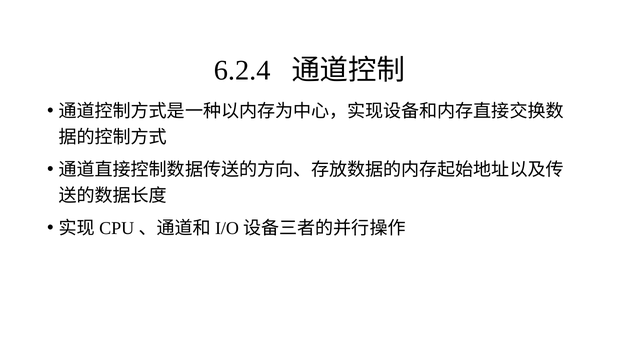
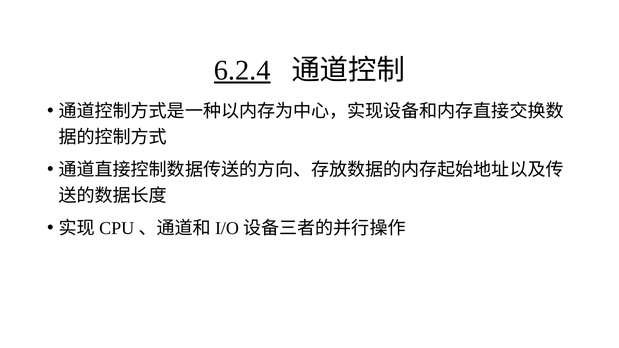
6.2.4 underline: none -> present (242, 70)
